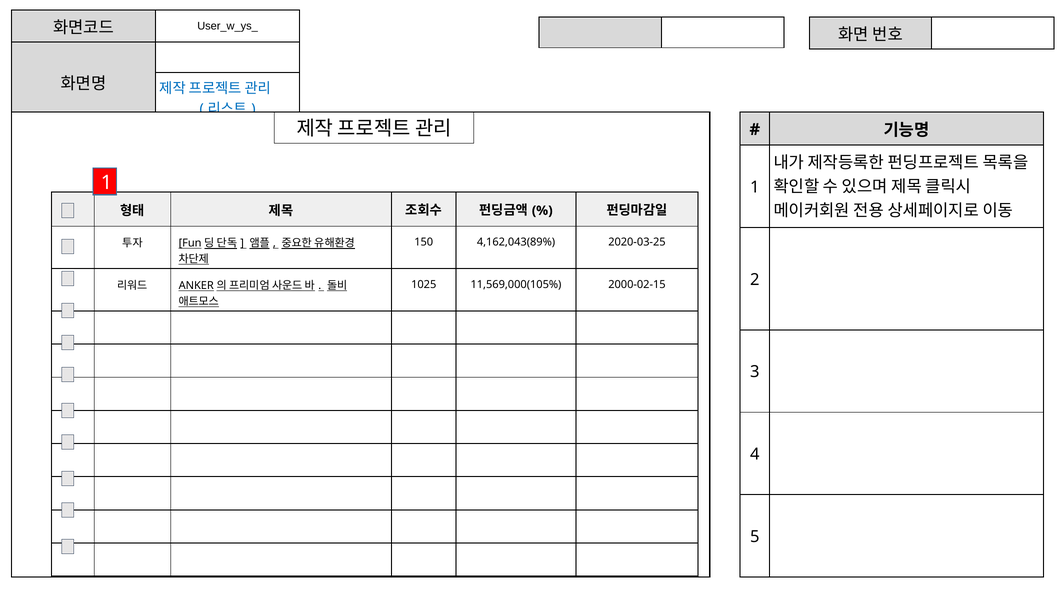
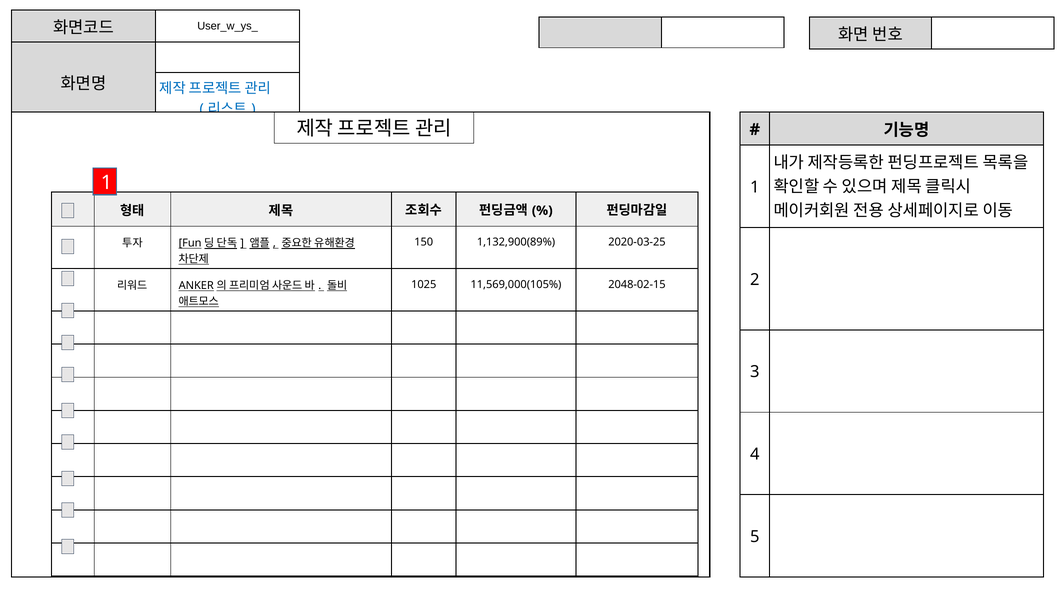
4,162,043(89%: 4,162,043(89% -> 1,132,900(89% (516, 242)
2000-02-15: 2000-02-15 -> 2048-02-15 (637, 285)
